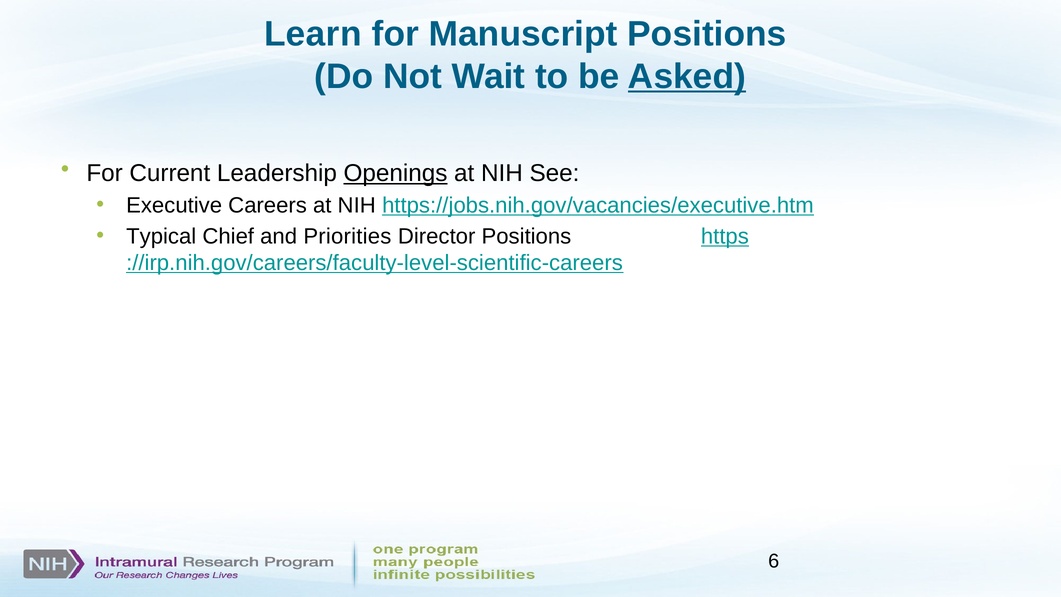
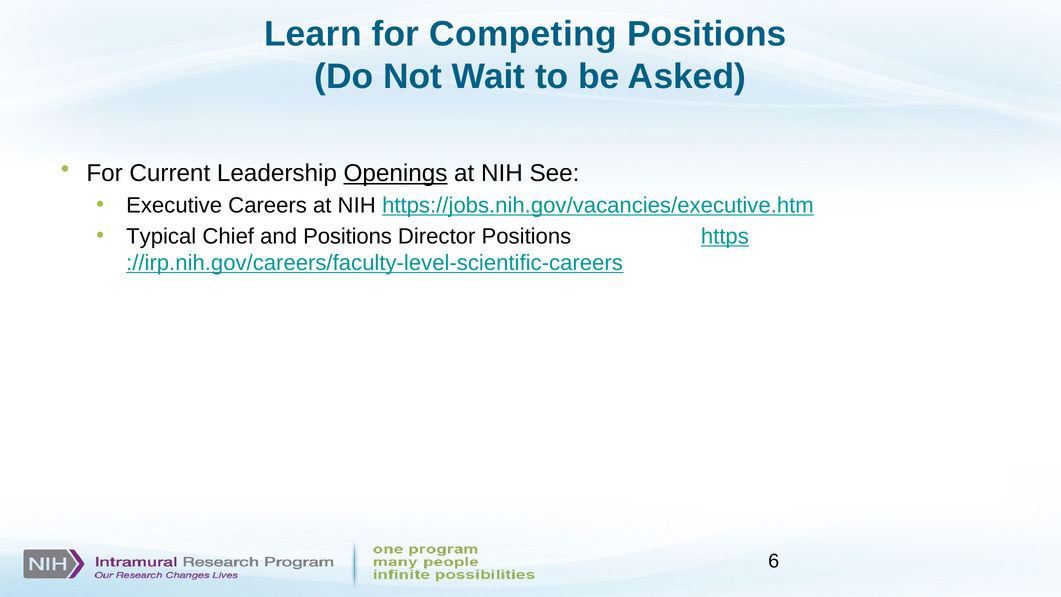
Manuscript: Manuscript -> Competing (523, 34)
Asked underline: present -> none (687, 76)
and Priorities: Priorities -> Positions (348, 236)
